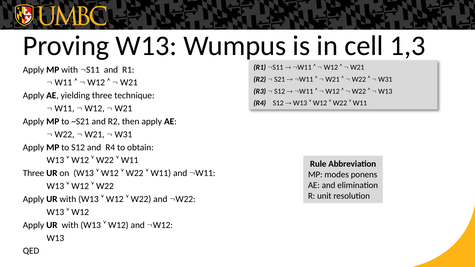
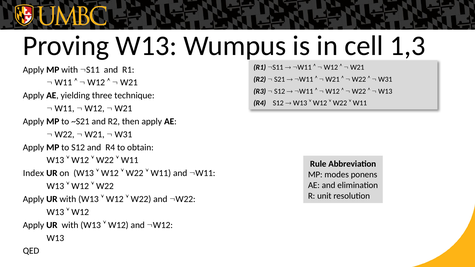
Three: Three -> Index (33, 173)
